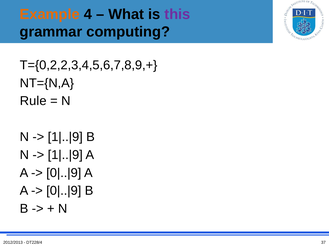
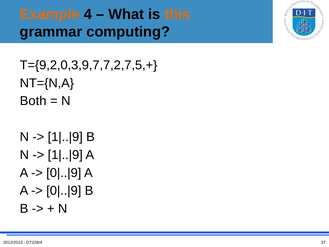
this colour: purple -> orange (177, 14)
T={0,2,2,3,4,5,6,7,8,9,+: T={0,2,2,3,4,5,6,7,8,9,+ -> T={9,2,0,3,9,7,7,2,7,5,+ (89, 65)
Rule: Rule -> Both (33, 101)
